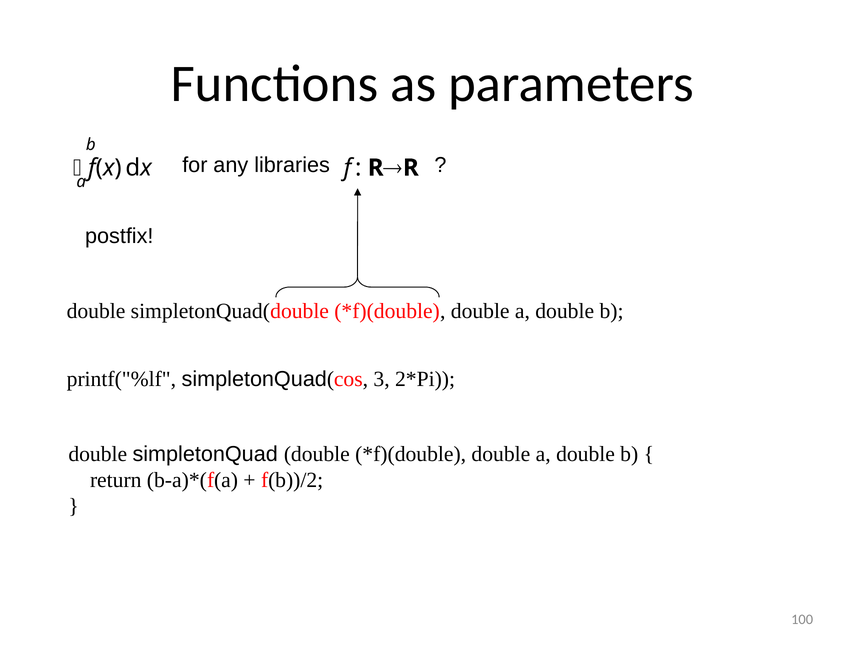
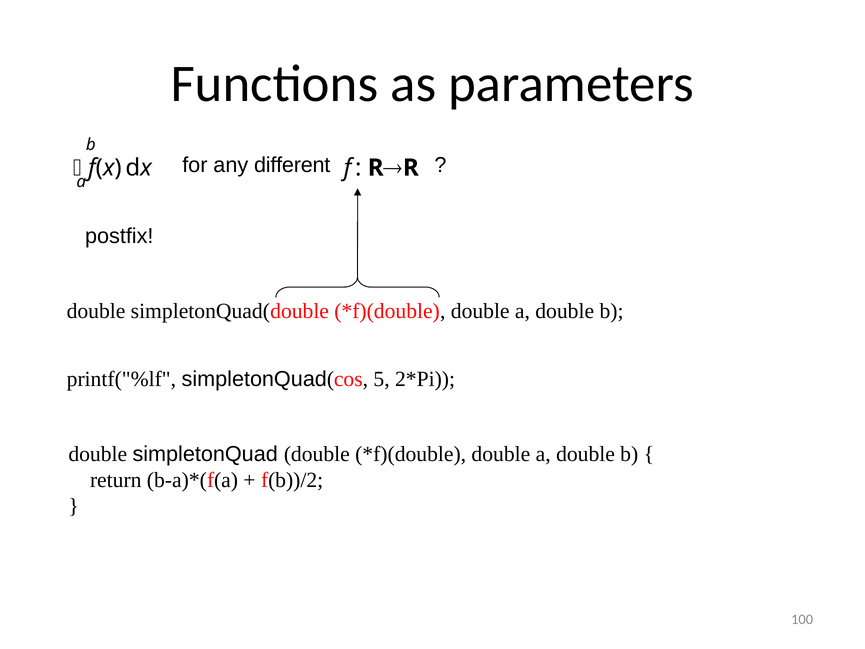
libraries: libraries -> different (292, 165)
3: 3 -> 5 (382, 379)
